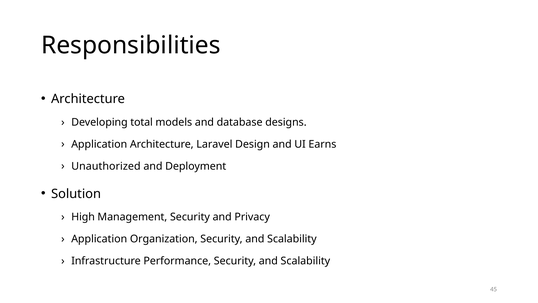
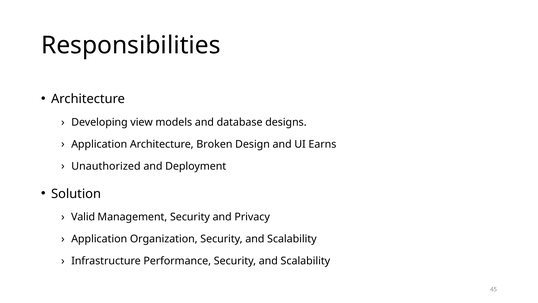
total: total -> view (142, 122)
Laravel: Laravel -> Broken (214, 144)
High: High -> Valid (83, 217)
